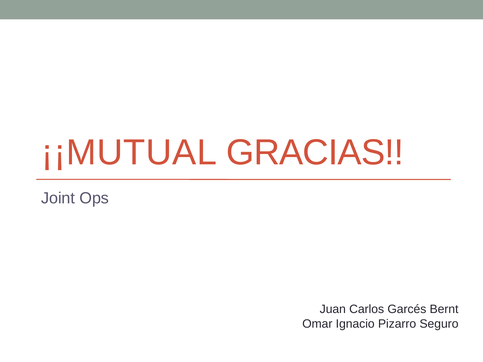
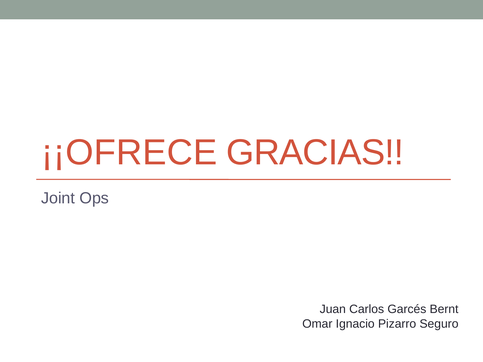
¡¡MUTUAL: ¡¡MUTUAL -> ¡¡OFRECE (129, 153)
